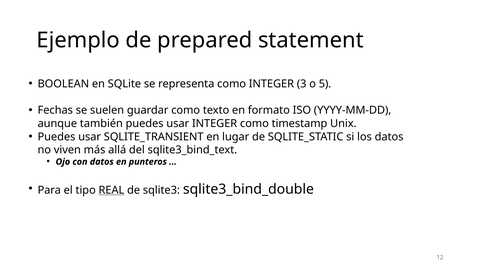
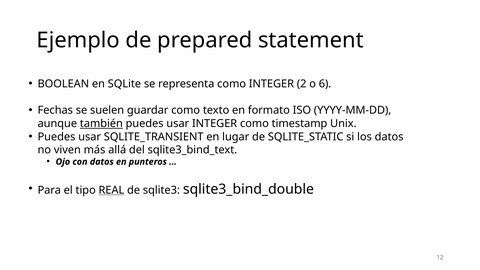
3: 3 -> 2 (302, 84)
5: 5 -> 6 (325, 84)
también underline: none -> present (101, 124)
